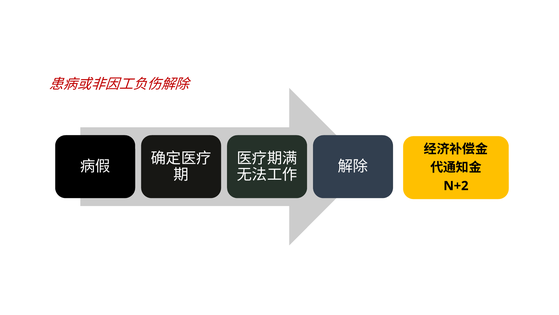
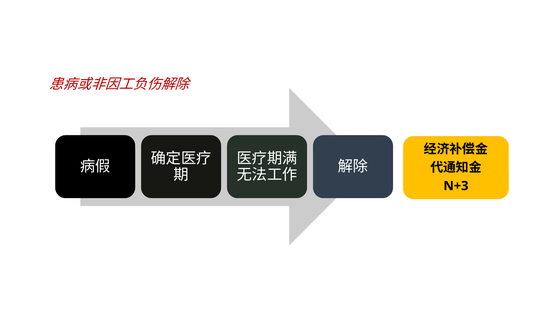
N+2: N+2 -> N+3 (456, 186)
